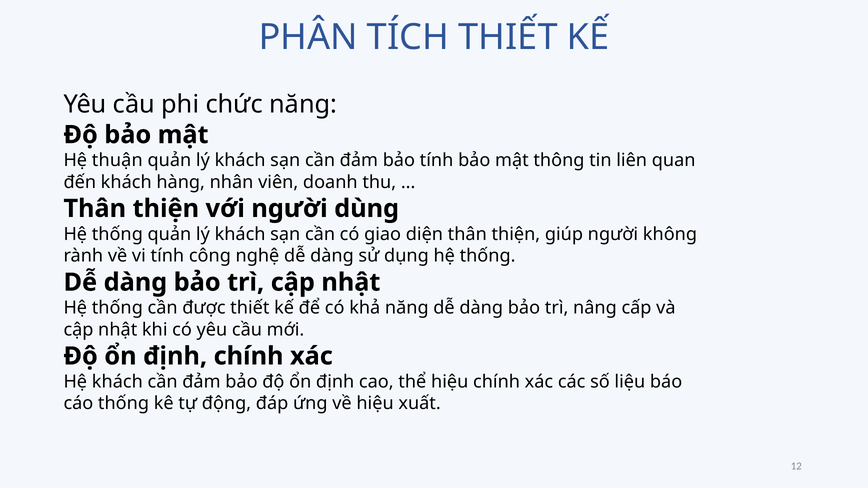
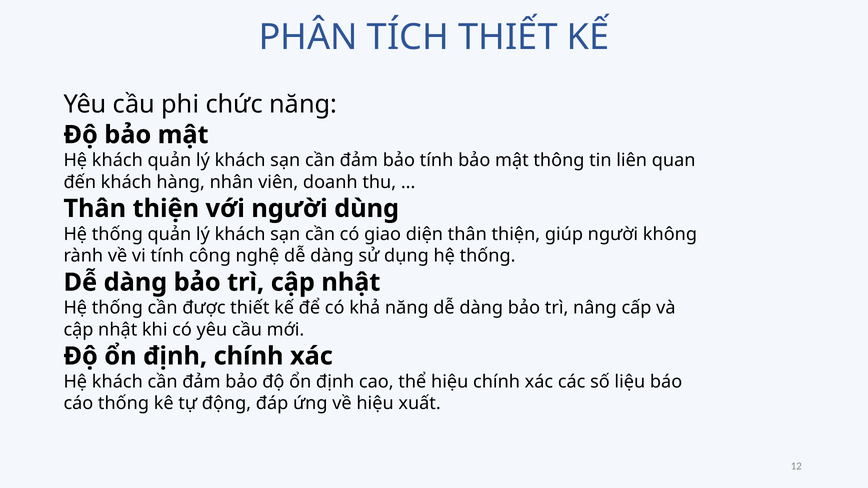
thuận: thuận -> khách (117, 160)
